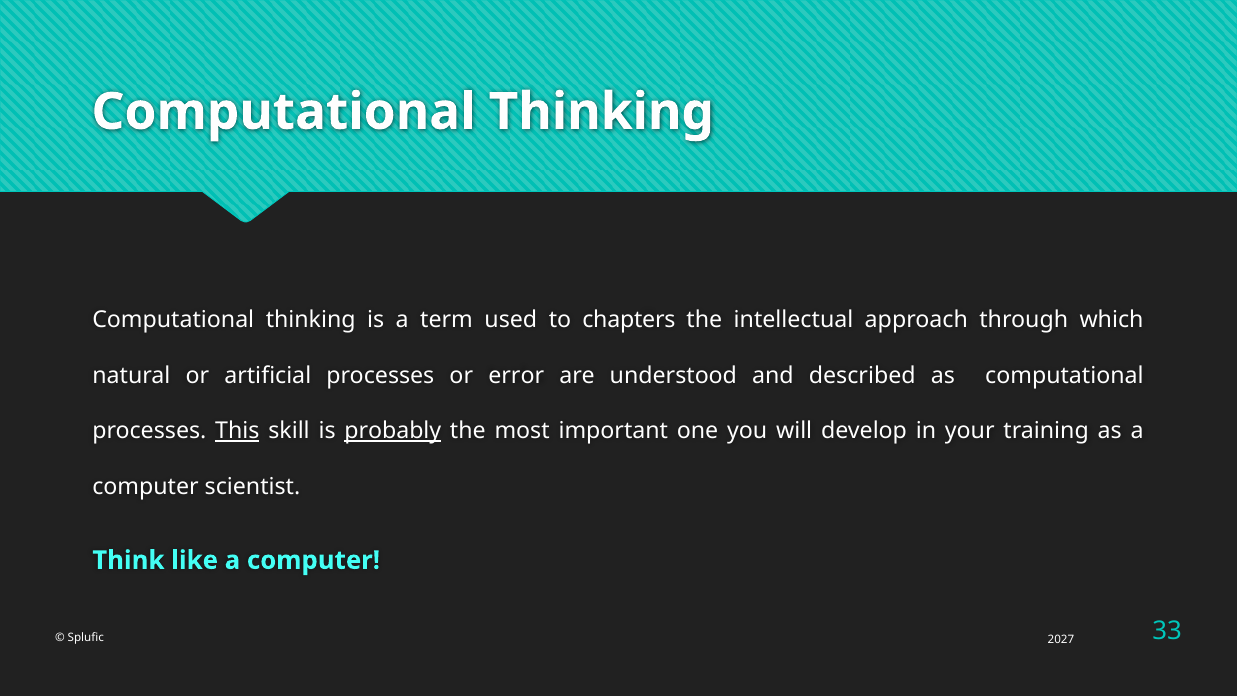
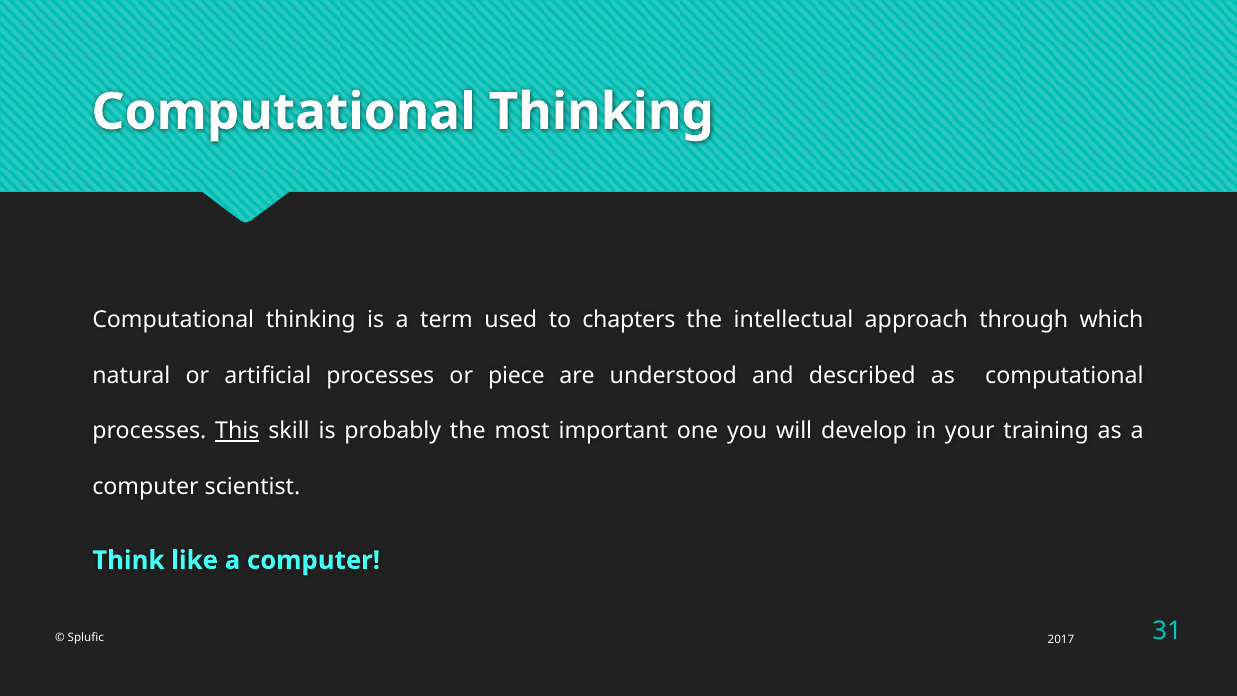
error: error -> piece (516, 375)
probably underline: present -> none (393, 431)
33: 33 -> 31 (1167, 631)
2027: 2027 -> 2017 (1061, 639)
